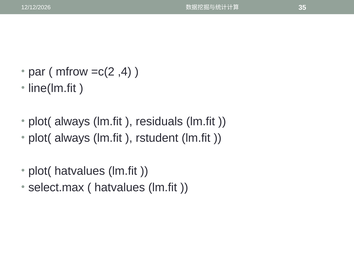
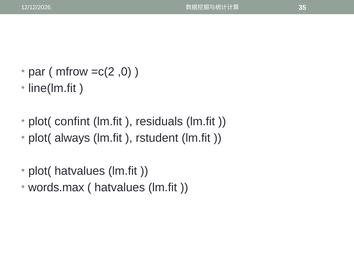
,4: ,4 -> ,0 (125, 72)
always: always -> confint (72, 121)
select.max: select.max -> words.max (56, 187)
